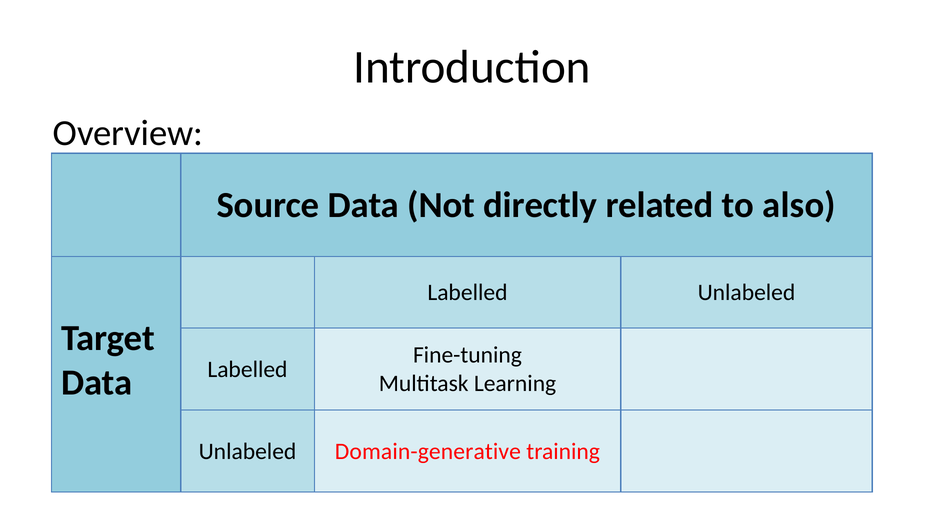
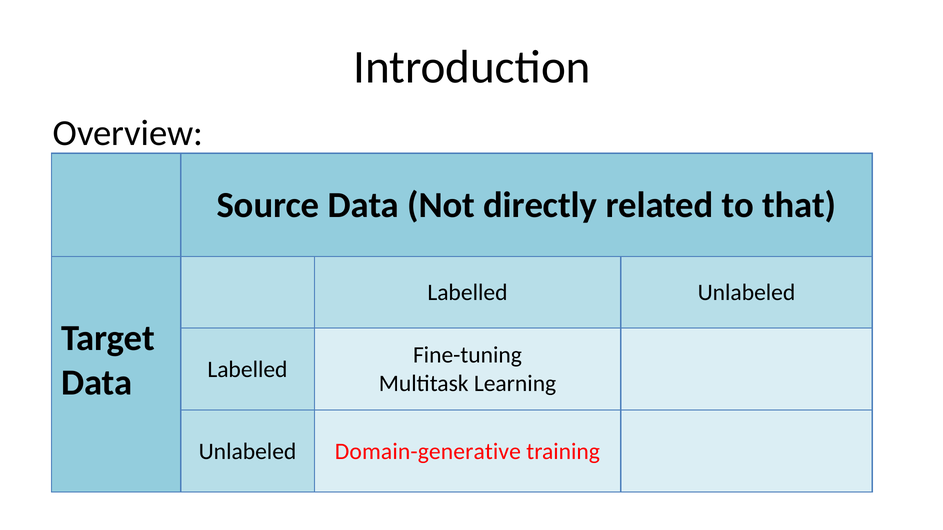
also: also -> that (799, 206)
